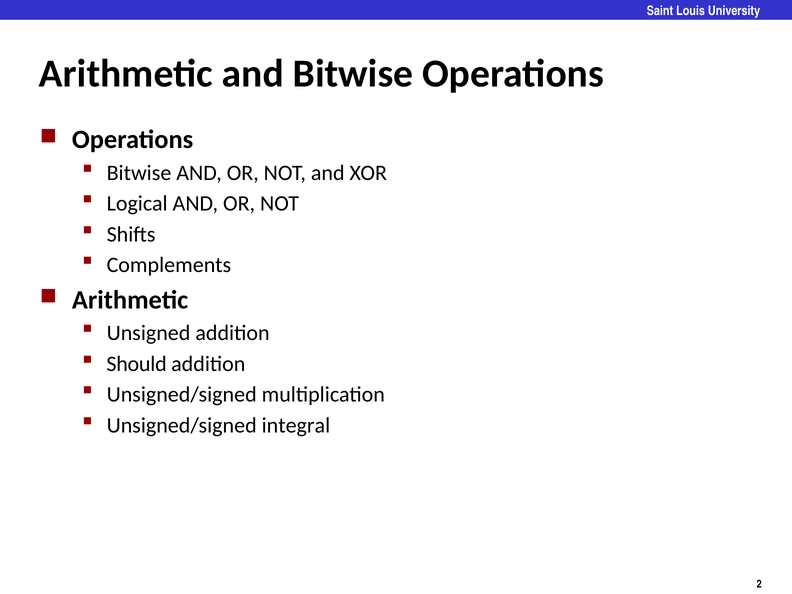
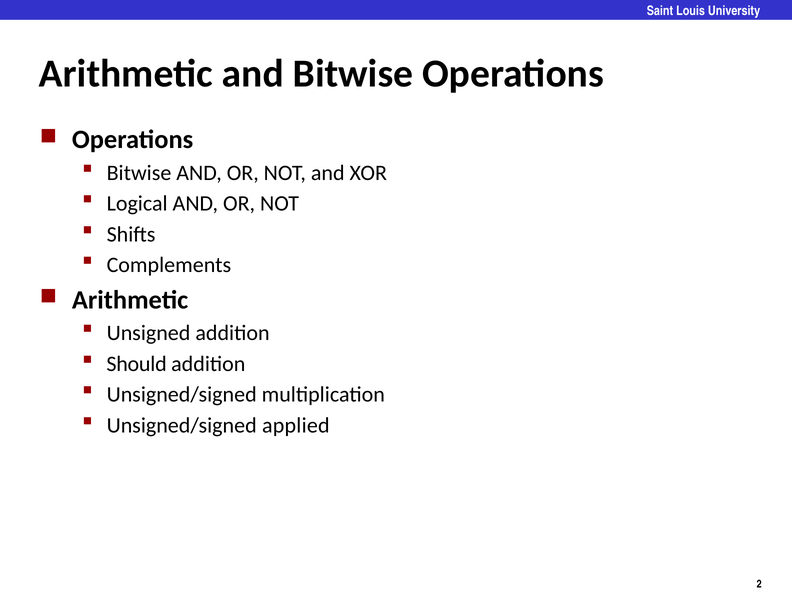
integral: integral -> applied (296, 425)
